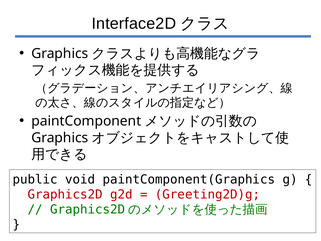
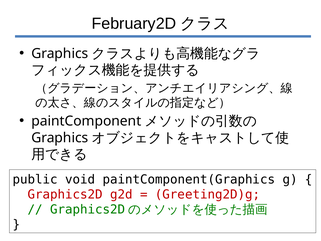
Interface2D: Interface2D -> February2D (134, 23)
